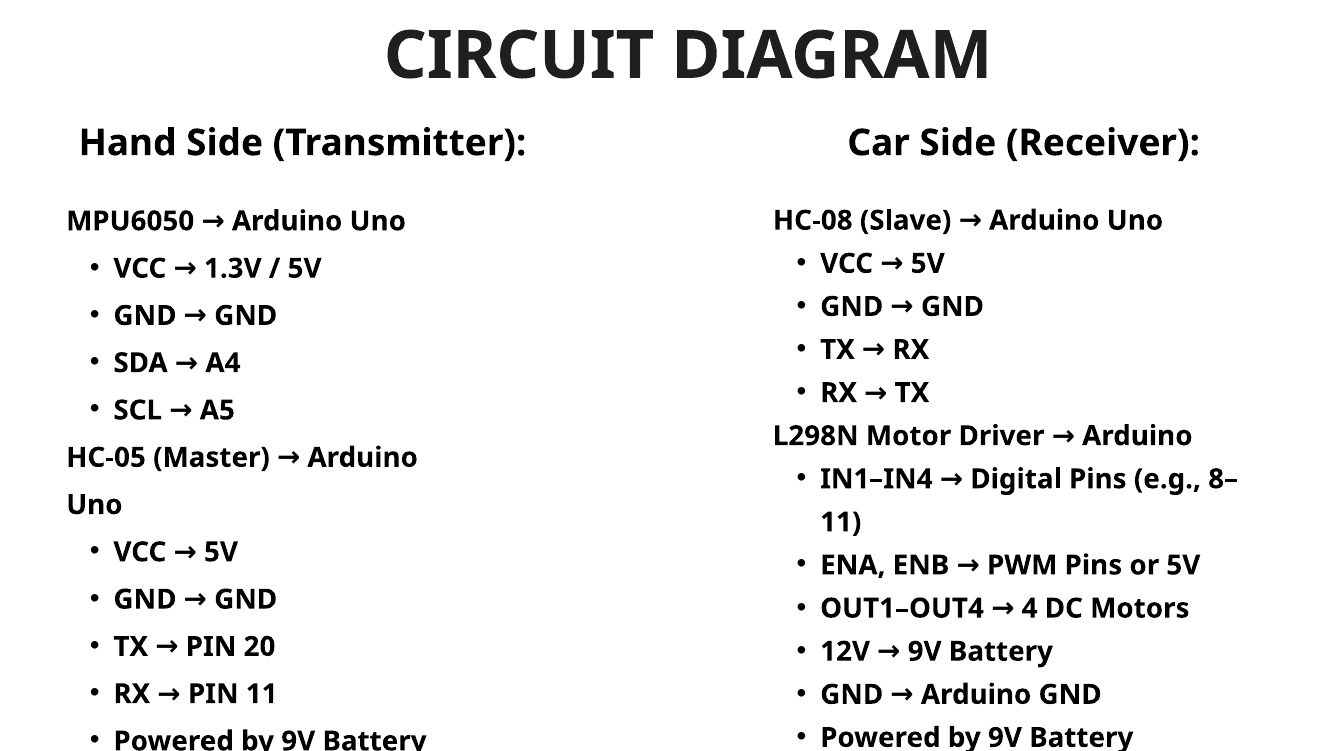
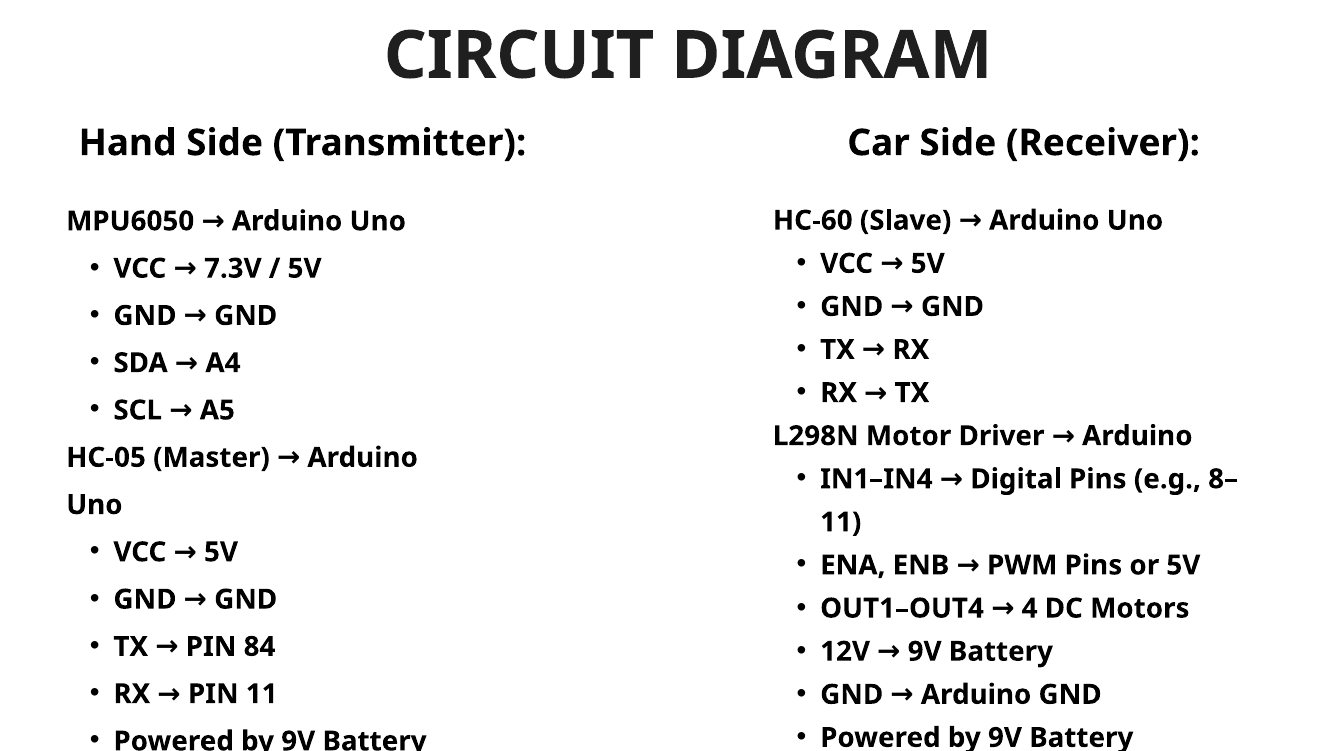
HC-08: HC-08 -> HC-60 (813, 220)
1.3V: 1.3V -> 7.3V (233, 268)
20: 20 -> 84 (260, 647)
